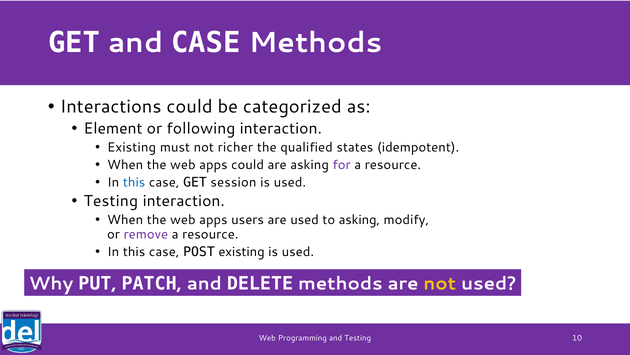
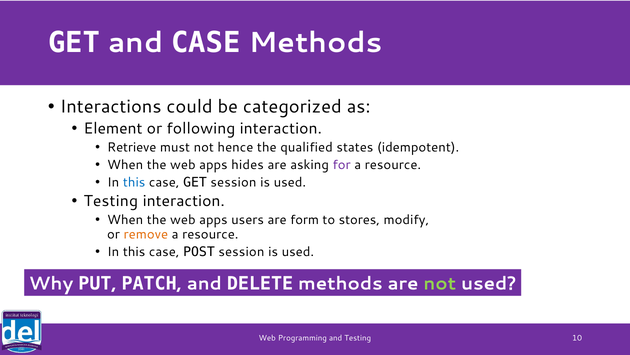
Existing: Existing -> Retrieve (132, 147)
richer: richer -> hence (235, 147)
apps could: could -> hides (248, 165)
are used: used -> form (305, 220)
to asking: asking -> stores (359, 220)
remove colour: purple -> orange (146, 234)
POST existing: existing -> session (241, 251)
not colour: yellow -> light green (440, 283)
